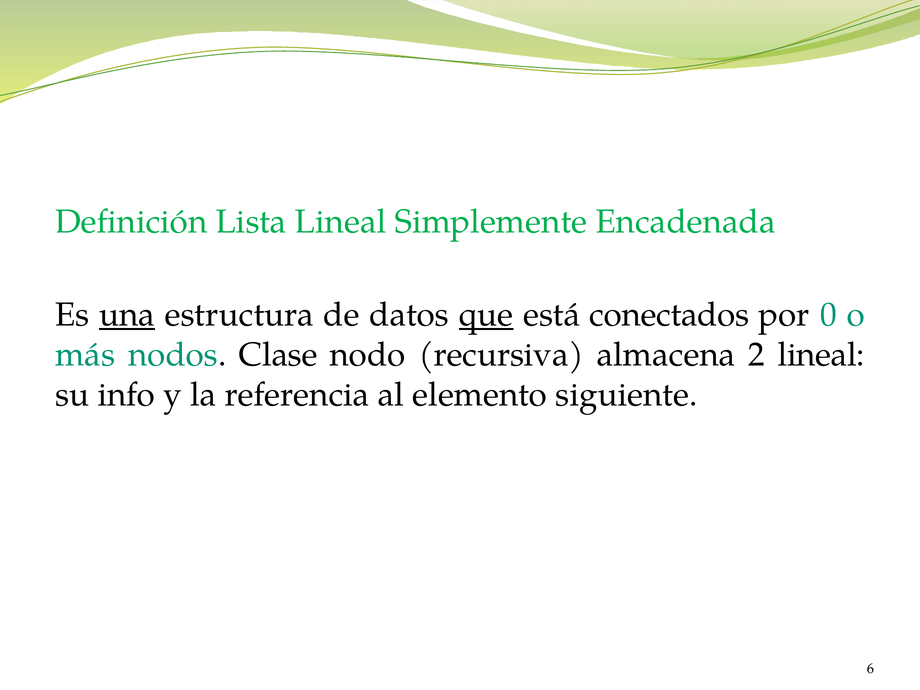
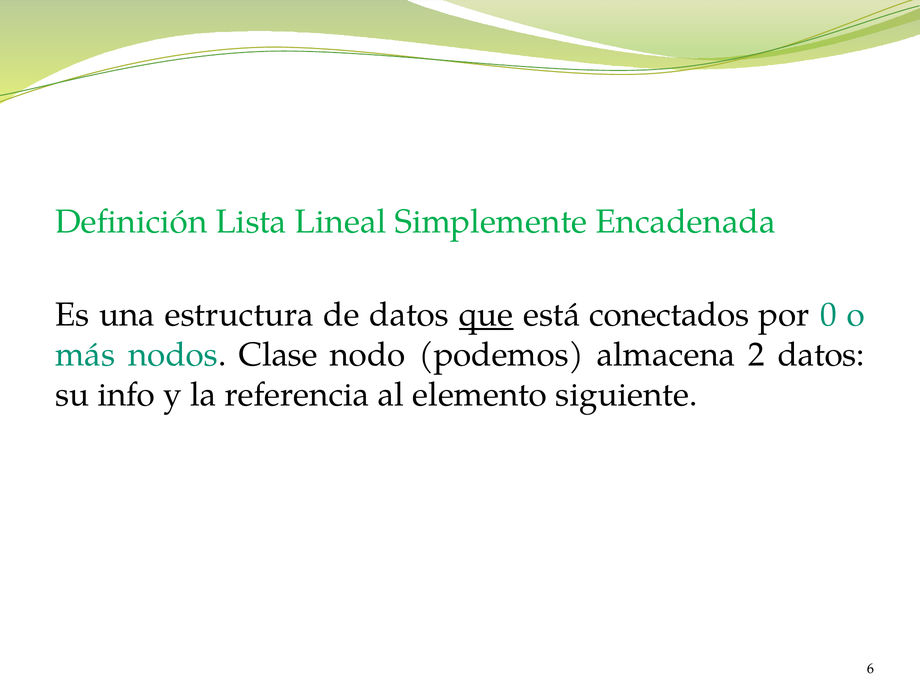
una underline: present -> none (127, 315)
recursiva: recursiva -> podemos (501, 355)
2 lineal: lineal -> datos (821, 355)
